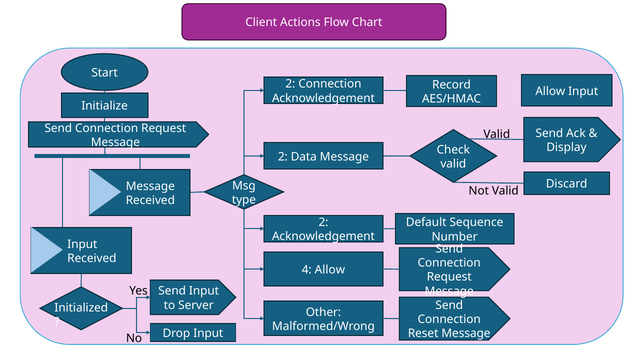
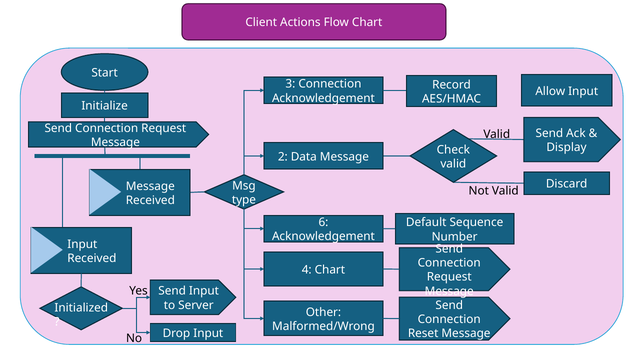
2: 2 -> 3 (290, 84)
2: 2 -> 6 (323, 223)
4 Allow: Allow -> Chart (330, 270)
